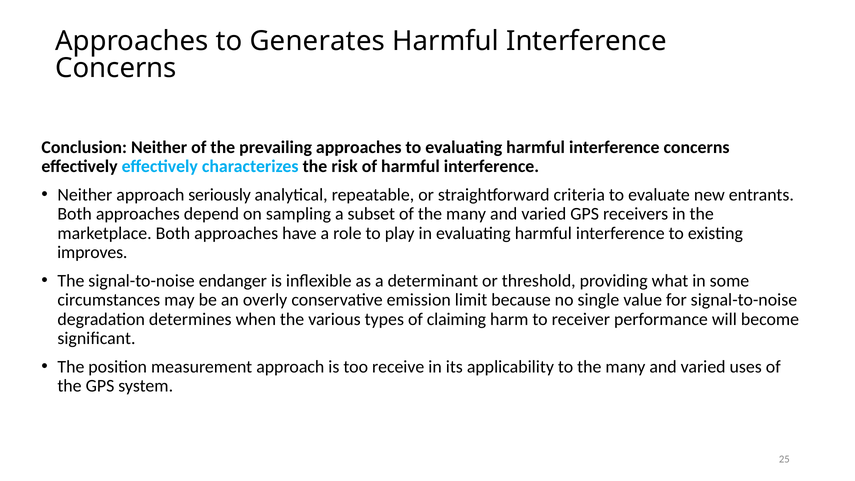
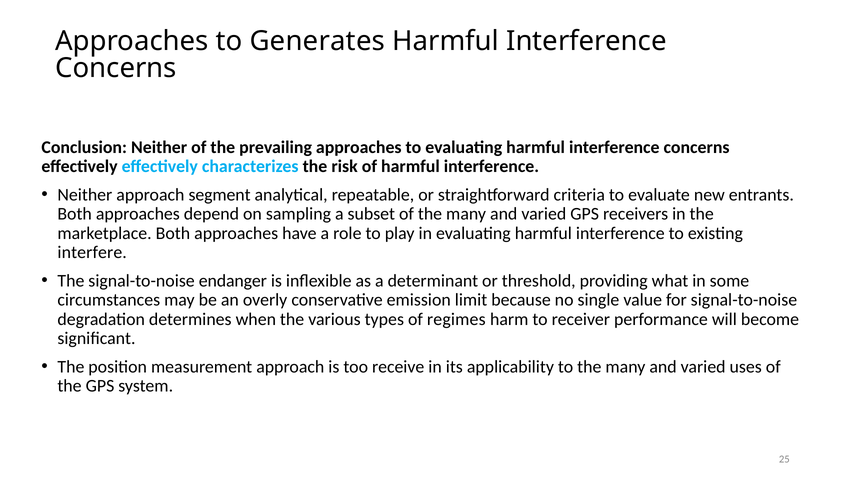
seriously: seriously -> segment (220, 195)
improves: improves -> interfere (92, 252)
claiming: claiming -> regimes (456, 319)
